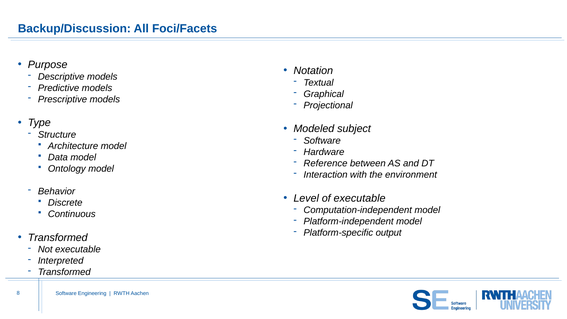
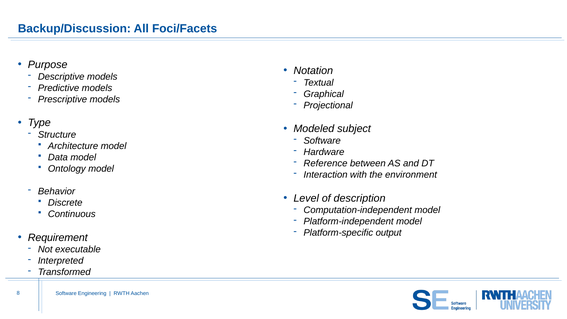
of executable: executable -> description (360, 198)
Transformed: Transformed -> Requirement (58, 237)
